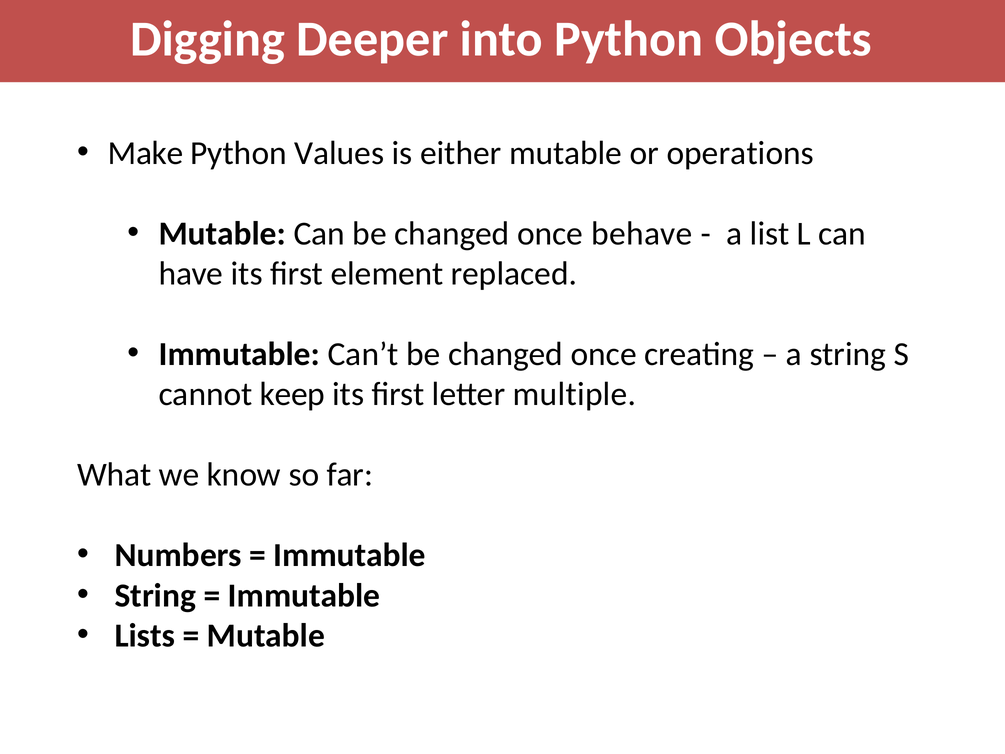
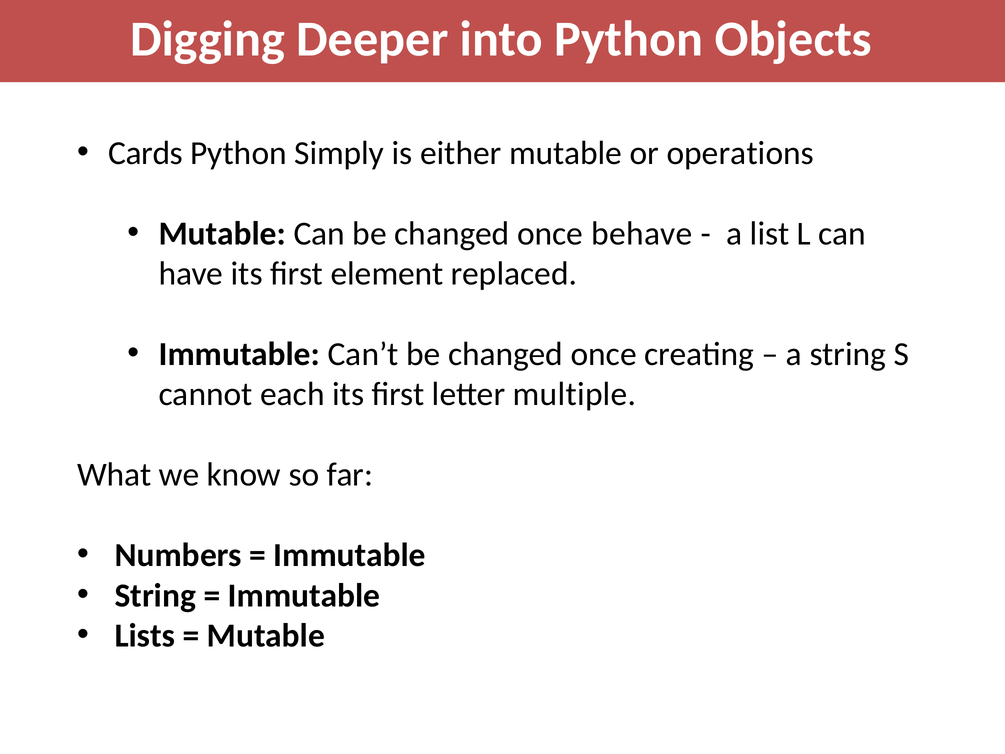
Make: Make -> Cards (146, 153)
Values: Values -> Simply (339, 153)
keep: keep -> each (292, 394)
